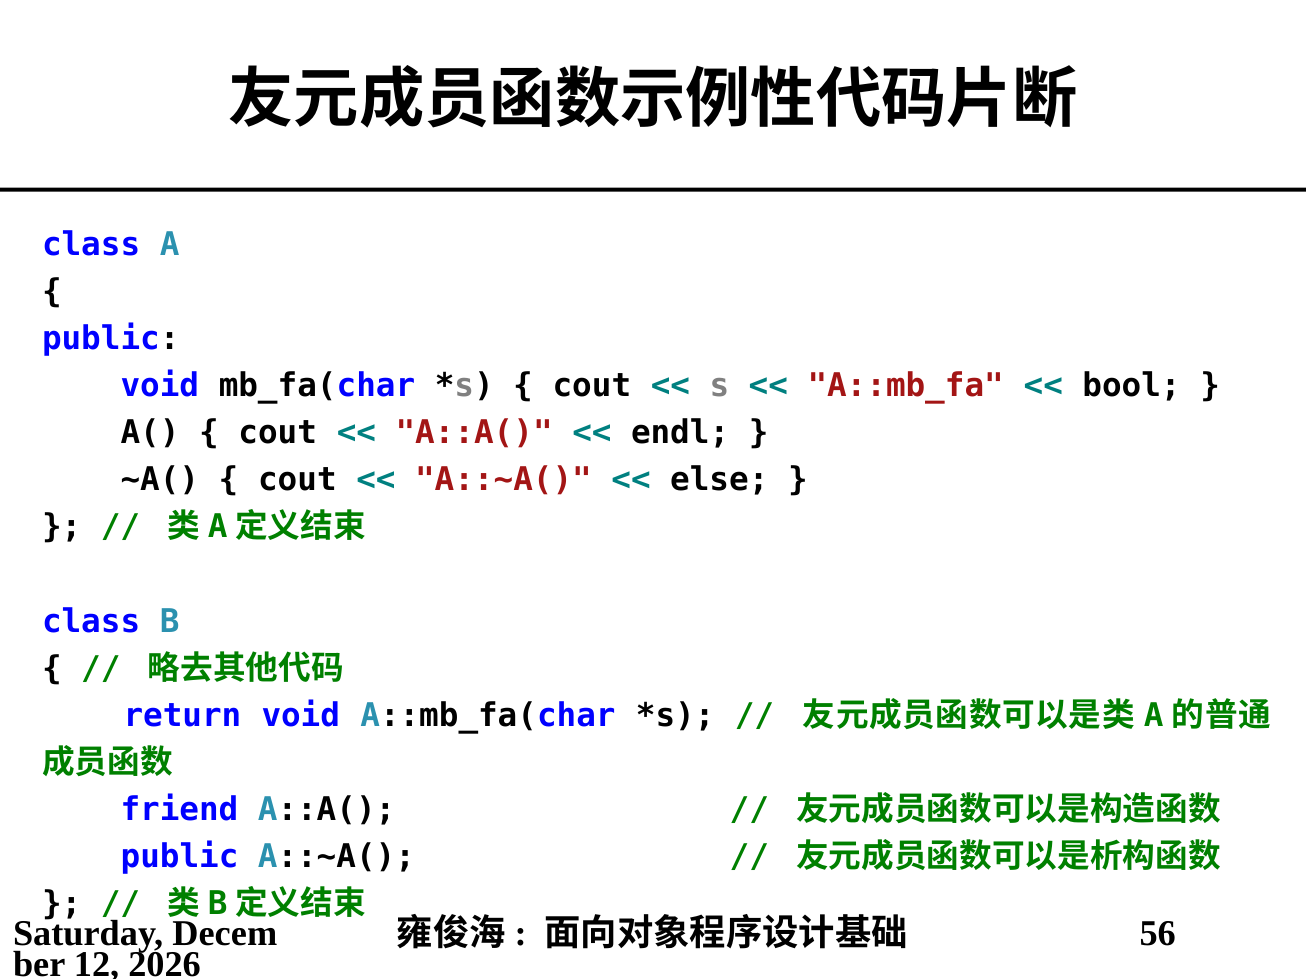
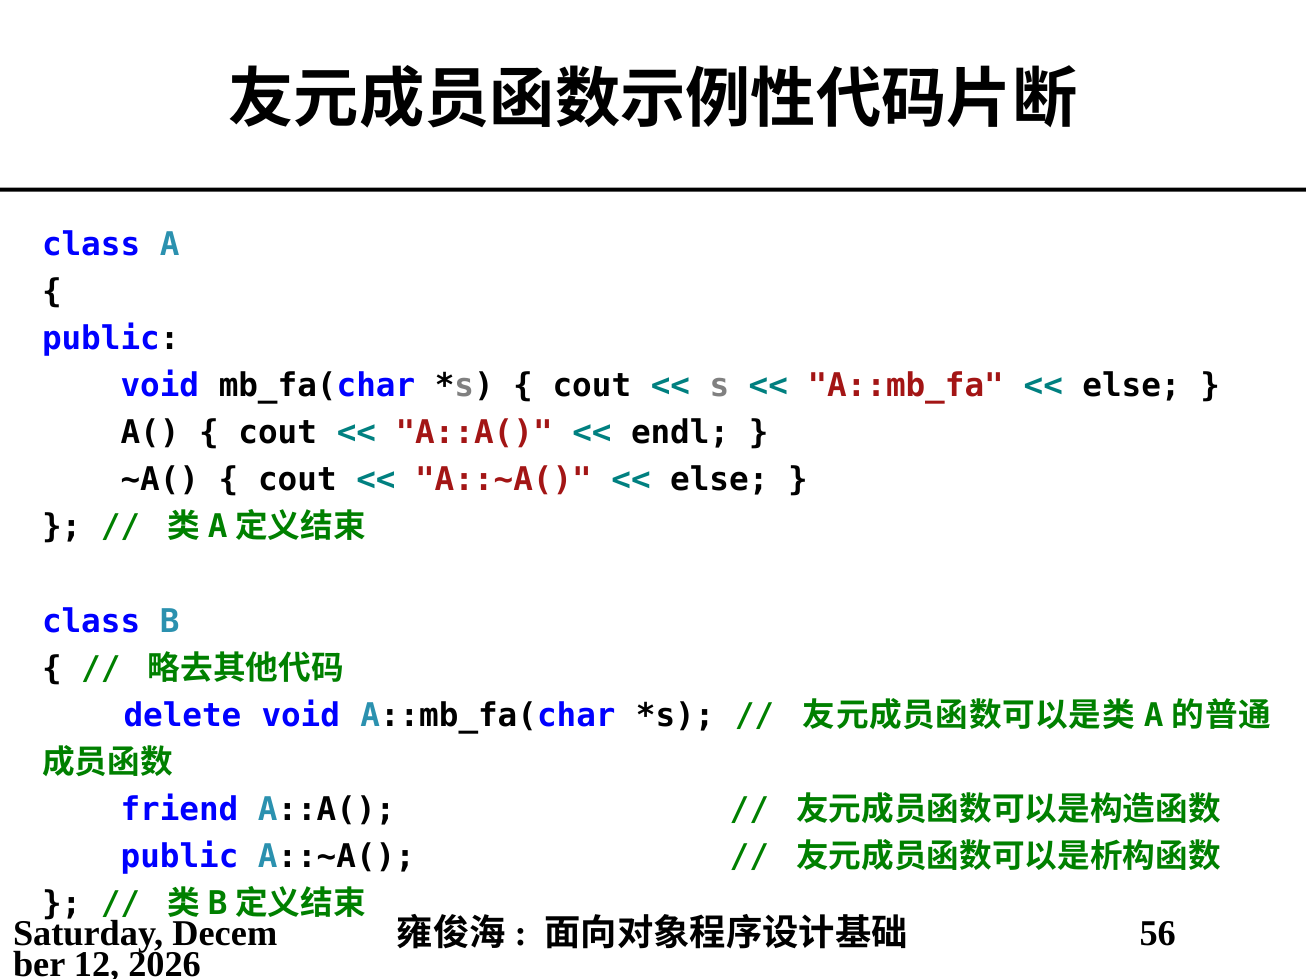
bool: bool -> else (1132, 386)
return: return -> delete (182, 716)
